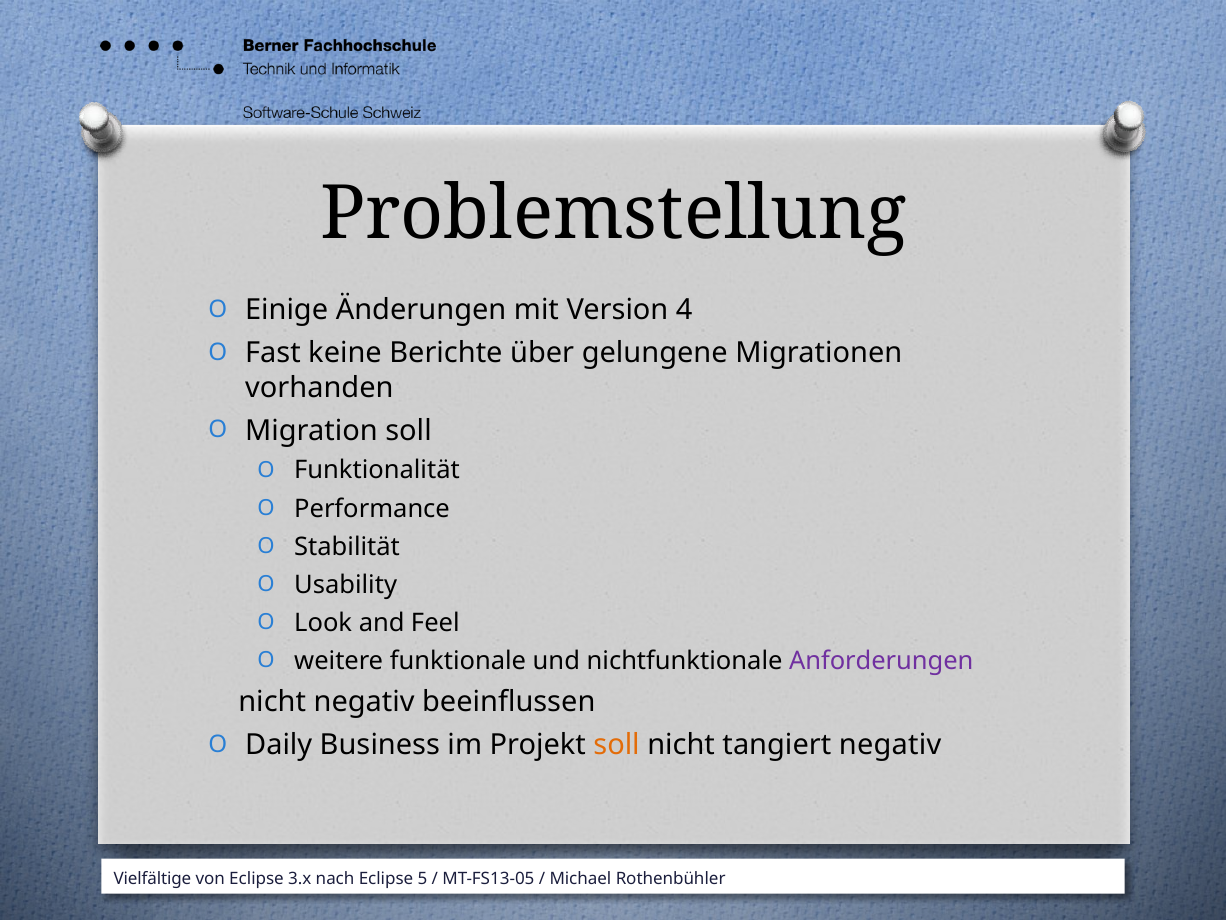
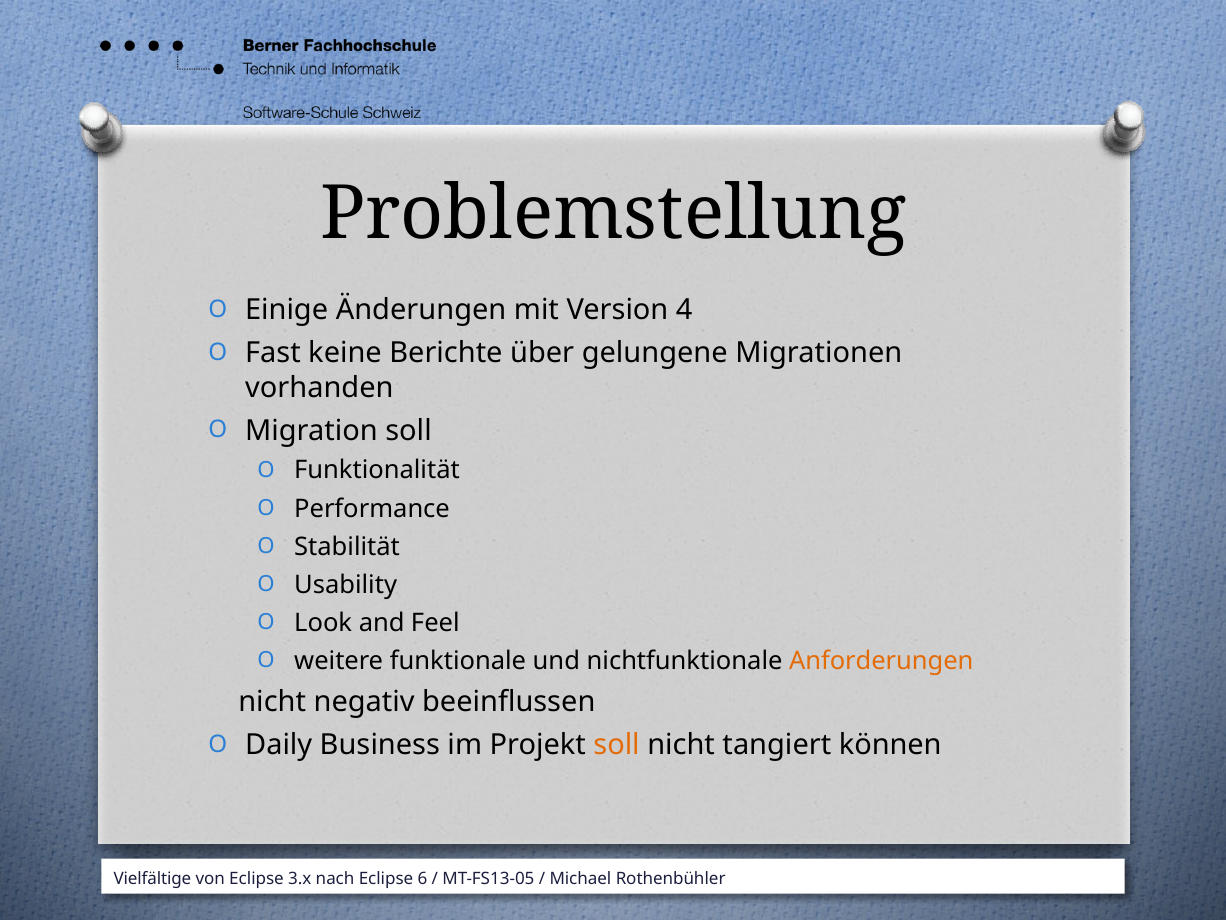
Anforderungen colour: purple -> orange (881, 661)
tangiert negativ: negativ -> können (890, 745)
5: 5 -> 6 (422, 878)
